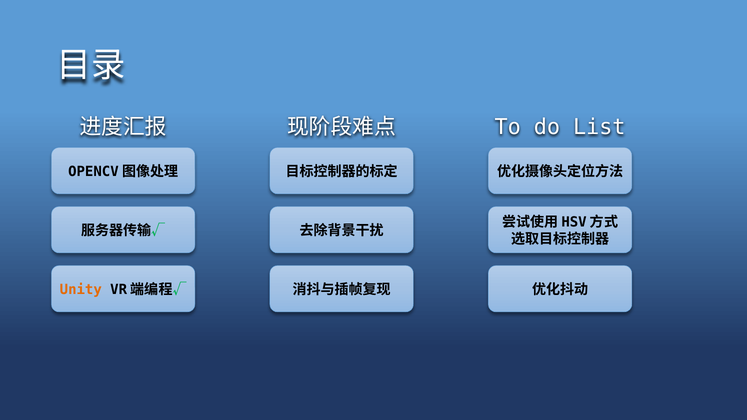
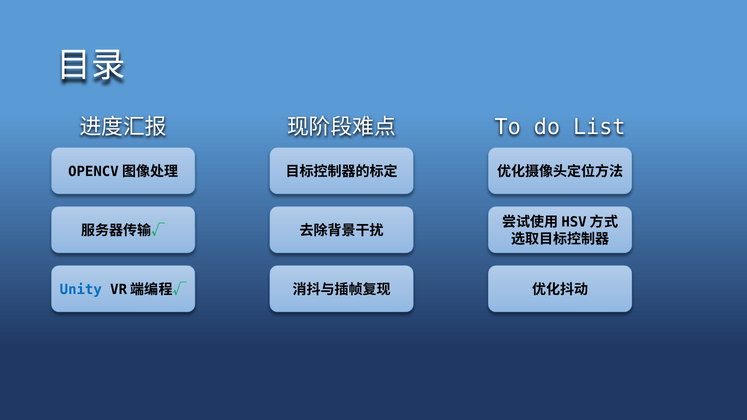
Unity colour: orange -> blue (81, 290)
